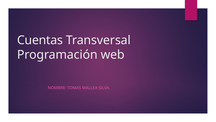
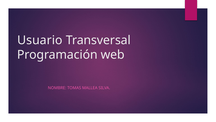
Cuentas: Cuentas -> Usuario (40, 40)
